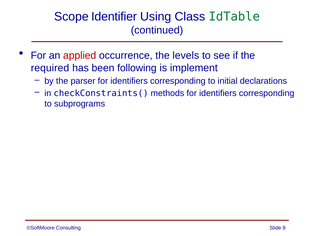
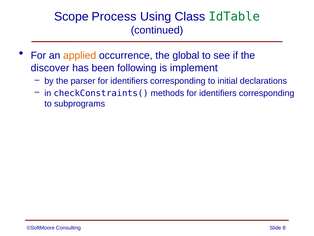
Identifier: Identifier -> Process (114, 17)
applied colour: red -> orange (80, 55)
levels: levels -> global (186, 55)
required: required -> discover (50, 68)
